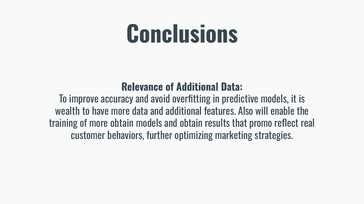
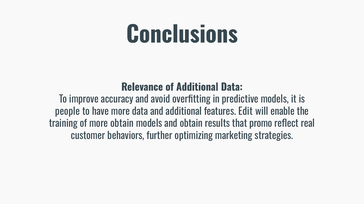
wealth: wealth -> people (67, 112)
Also: Also -> Edit (246, 112)
